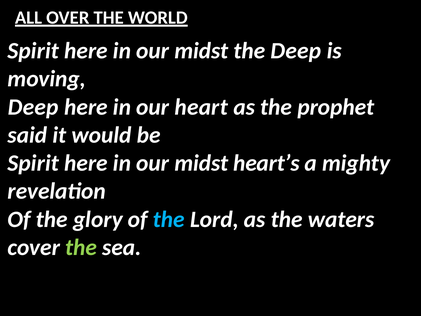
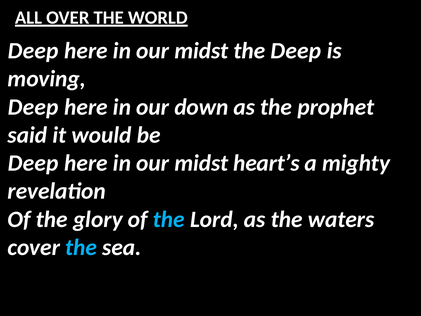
Spirit: Spirit -> Deep (33, 51)
heart: heart -> down (201, 107)
Spirit: Spirit -> Deep (33, 163)
the colour: light green -> light blue (81, 247)
